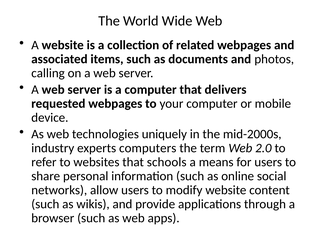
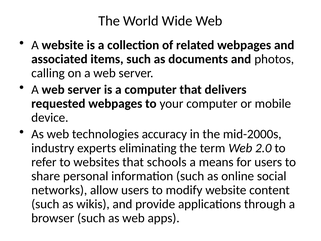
uniquely: uniquely -> accuracy (164, 134)
computers: computers -> eliminating (148, 148)
